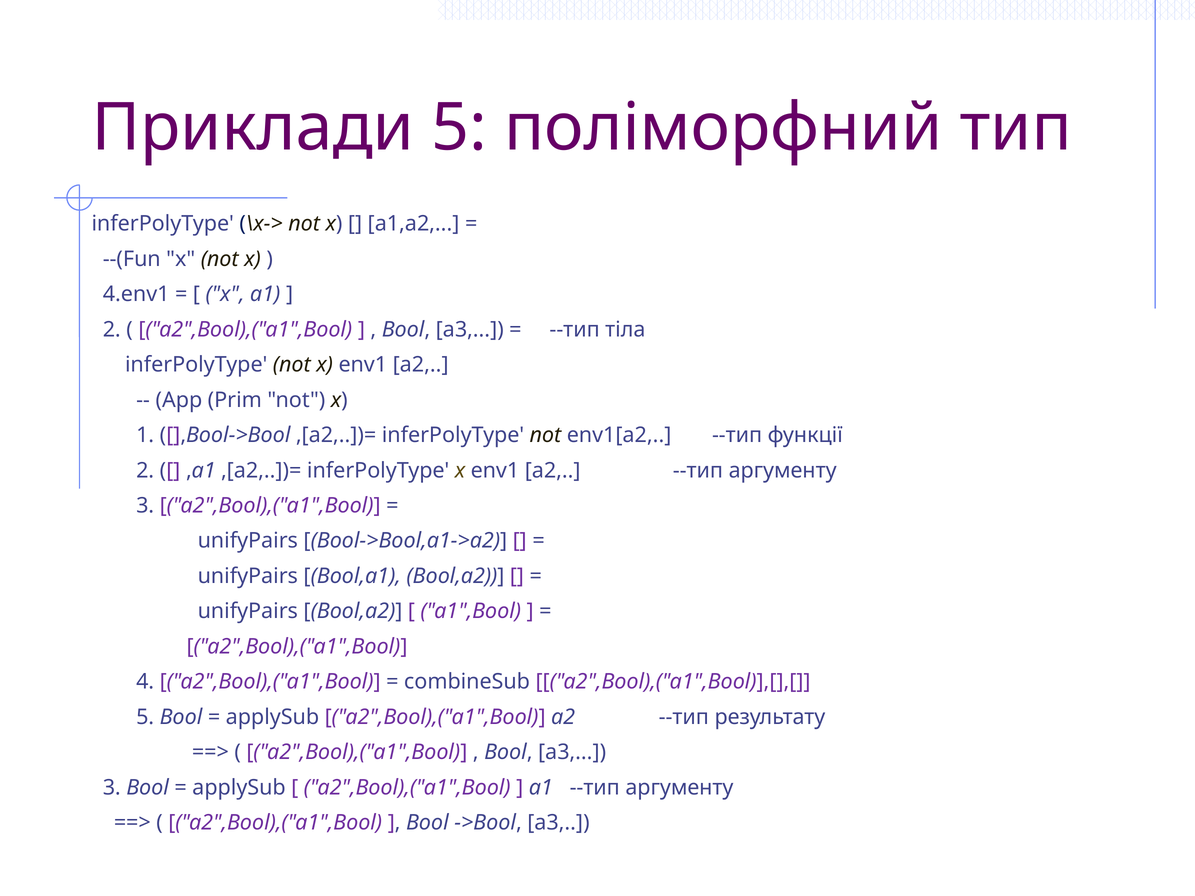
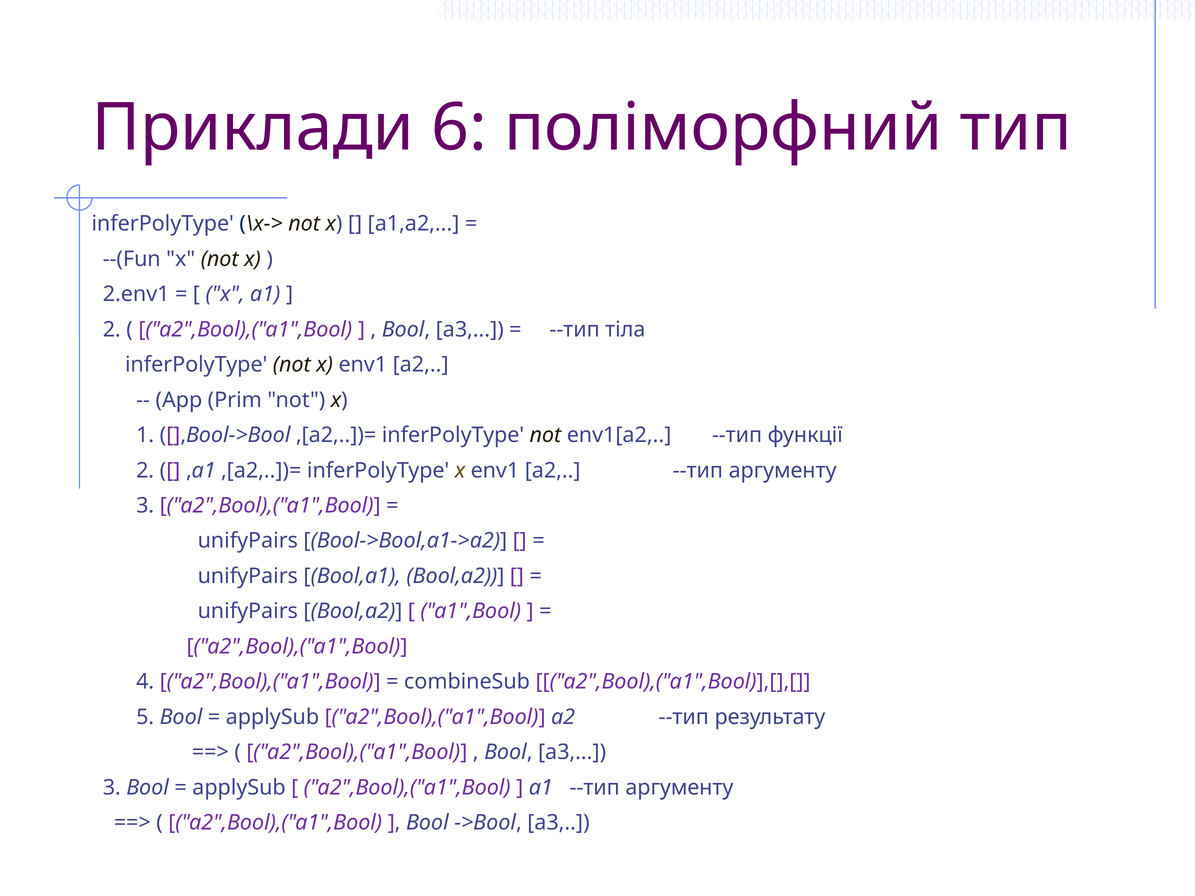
Приклади 5: 5 -> 6 (459, 128)
4.env1: 4.env1 -> 2.env1 (136, 294)
